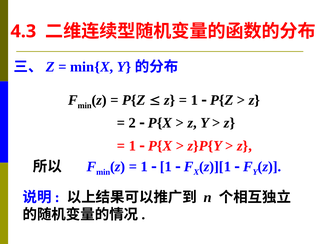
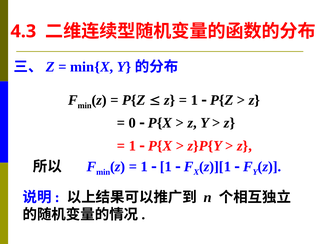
2: 2 -> 0 (132, 123)
